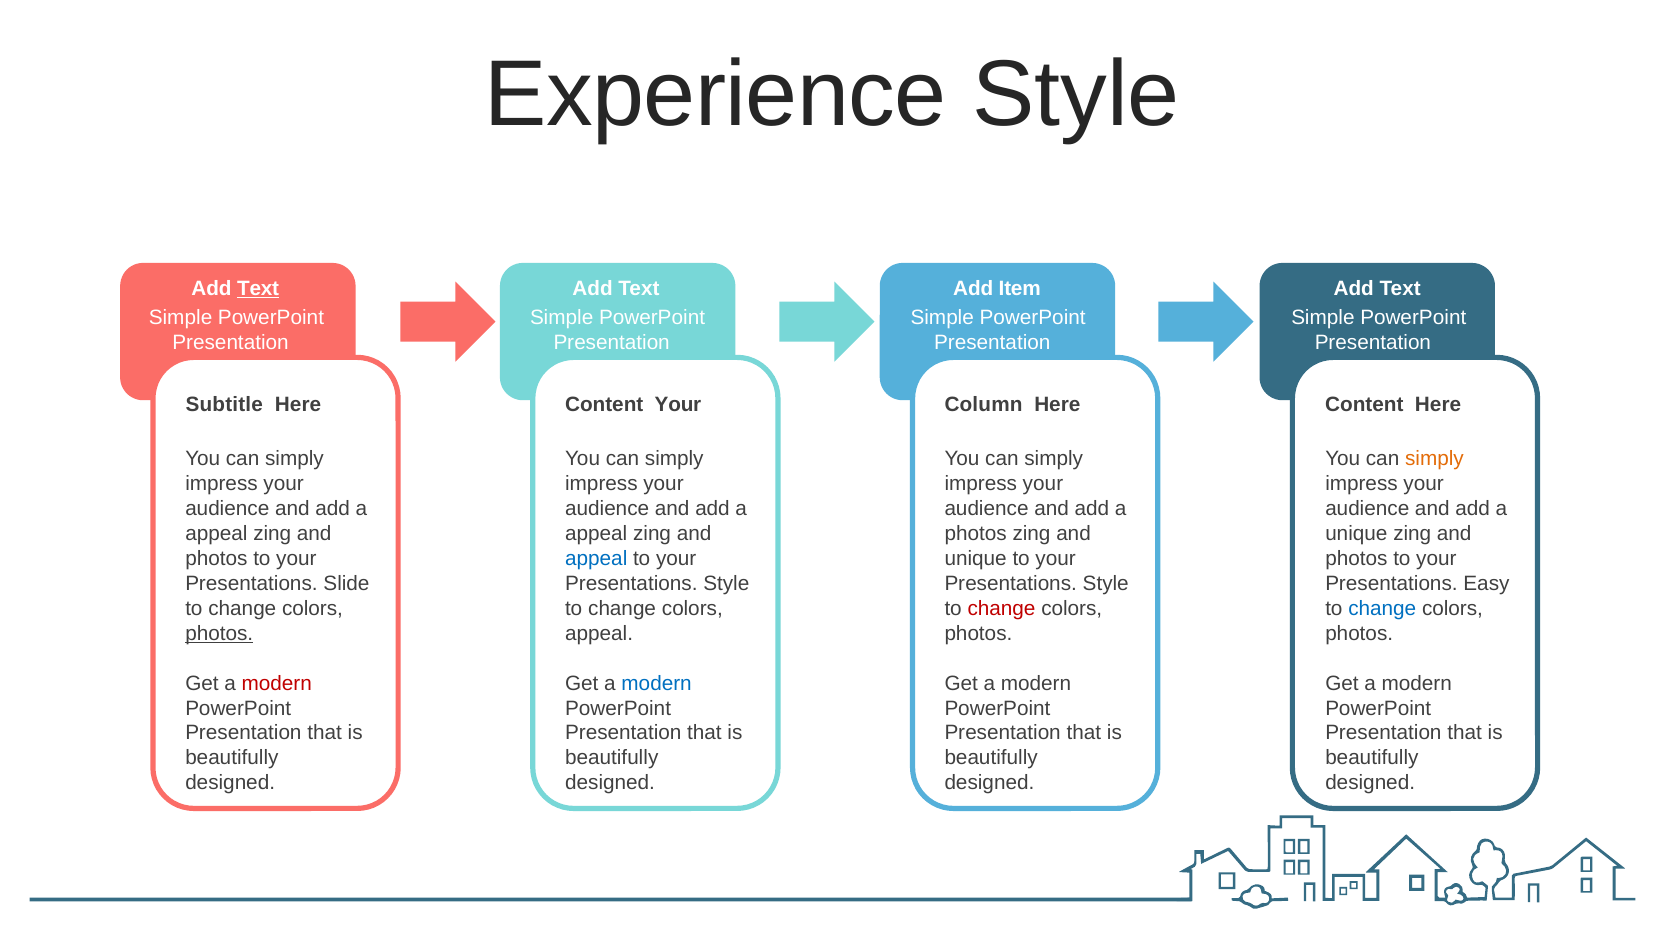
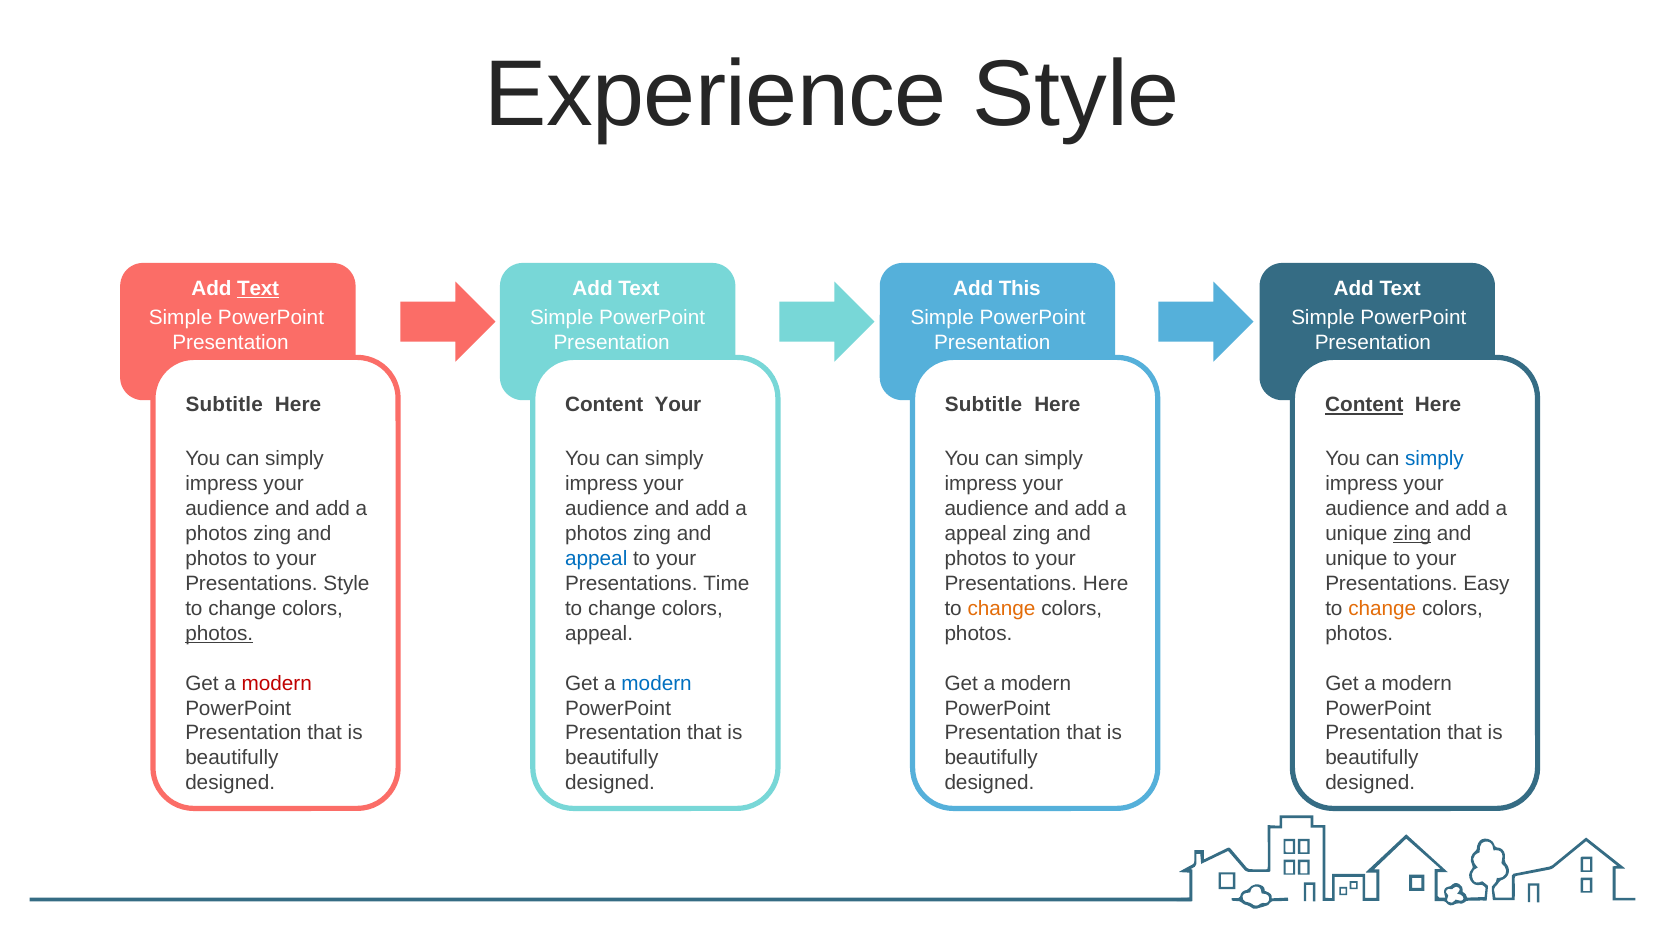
Item: Item -> This (1020, 288)
Column: Column -> Subtitle (984, 405)
Content underline: none -> present (1364, 405)
simply colour: orange -> blue (1434, 459)
appeal: appeal -> photos (216, 534)
appeal: appeal -> photos (596, 534)
photos: photos -> appeal (976, 534)
zing underline: none -> present (1412, 534)
unique: unique -> photos (976, 559)
photos: photos -> unique (1356, 559)
Presentations Slide: Slide -> Style (346, 584)
Style: Style -> Time (726, 584)
Style: Style -> Here (1106, 584)
change colour: red -> orange (1001, 609)
change colour: blue -> orange (1382, 609)
